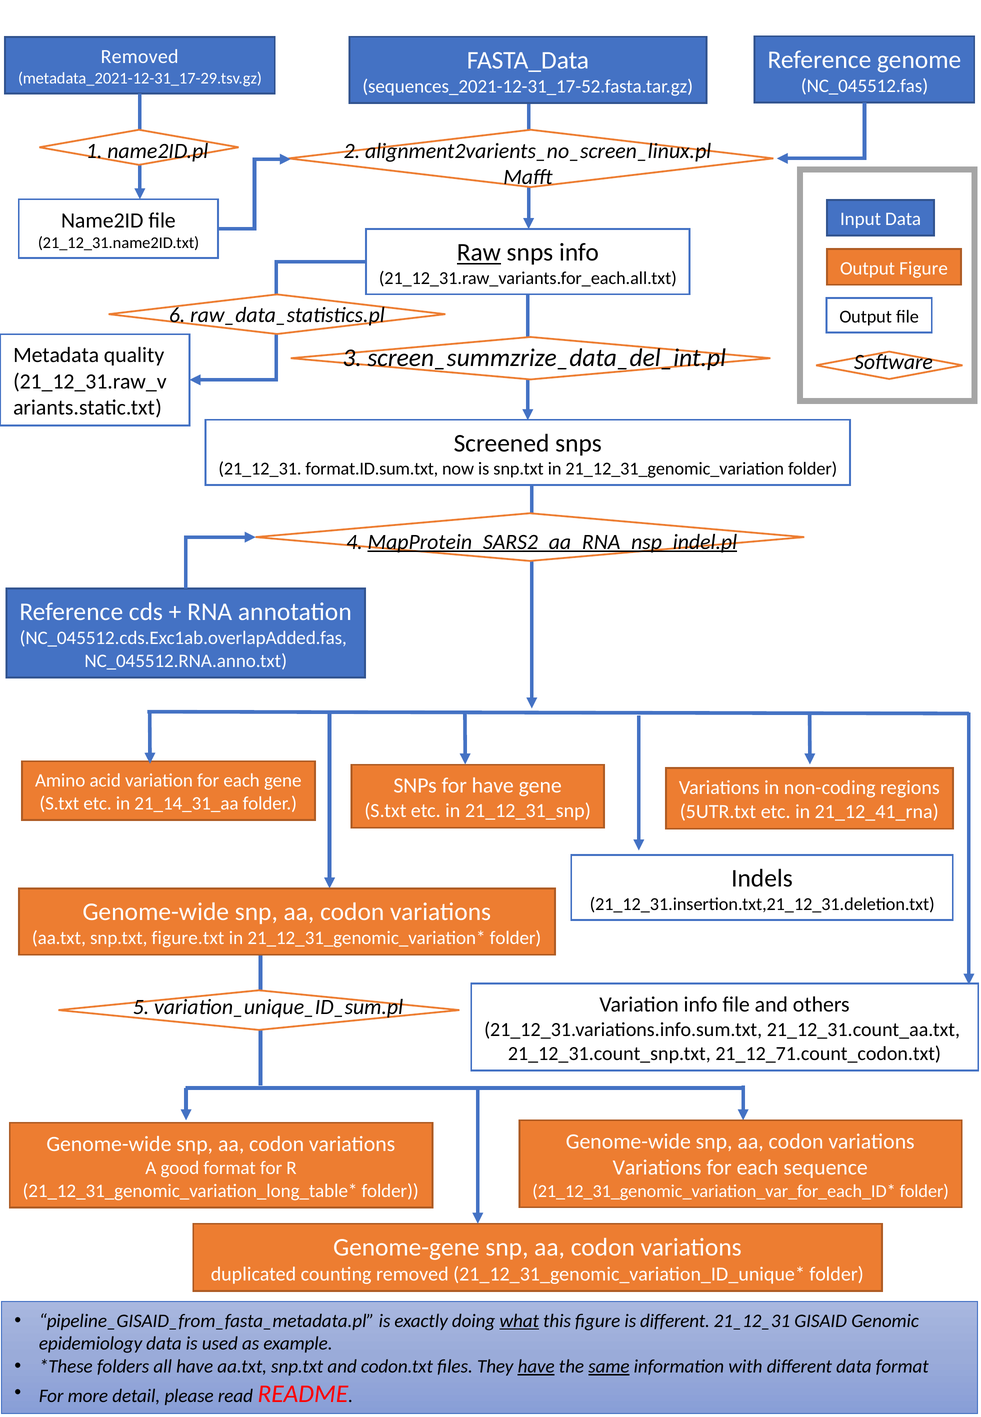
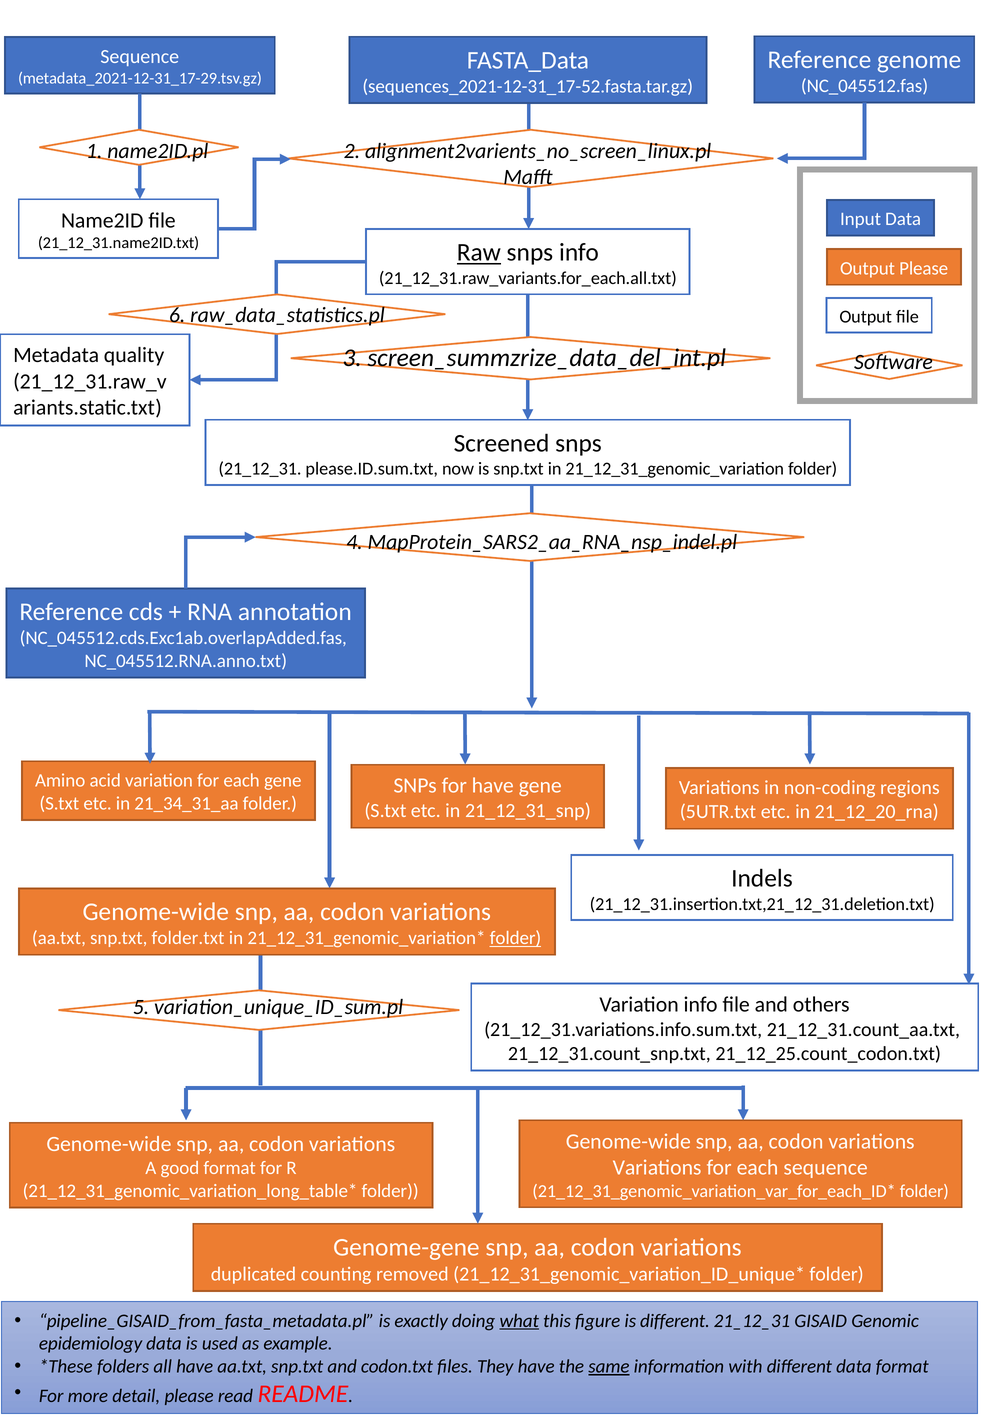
Removed: Removed -> Sequence (140, 57)
Output Figure: Figure -> Please (924, 268)
format.ID.sum.txt: format.ID.sum.txt -> please.ID.sum.txt (372, 469)
MapProtein_SARS2_aa_RNA_nsp_indel.pl underline: present -> none (552, 542)
21_14_31_aa: 21_14_31_aa -> 21_34_31_aa (186, 803)
21_12_41_rna: 21_12_41_rna -> 21_12_20_rna (877, 812)
figure.txt: figure.txt -> folder.txt (188, 938)
folder underline: none -> present (515, 938)
21_12_71.count_codon.txt: 21_12_71.count_codon.txt -> 21_12_25.count_codon.txt (828, 1054)
have underline: present -> none (536, 1367)
